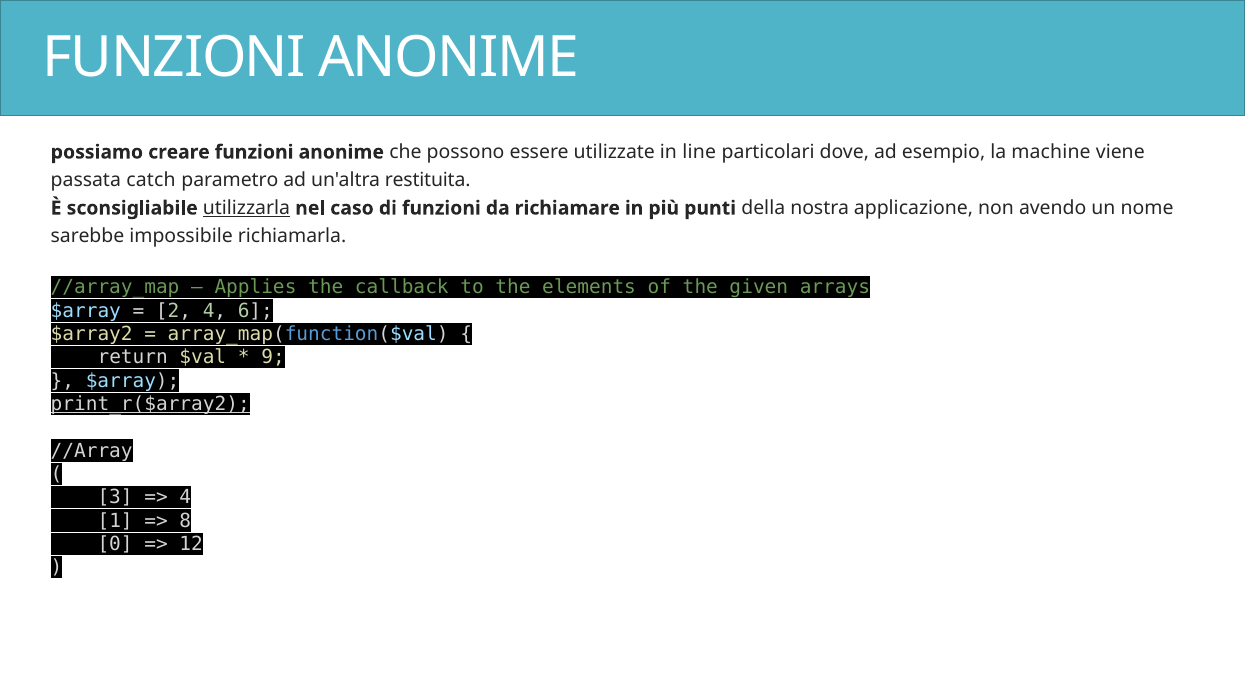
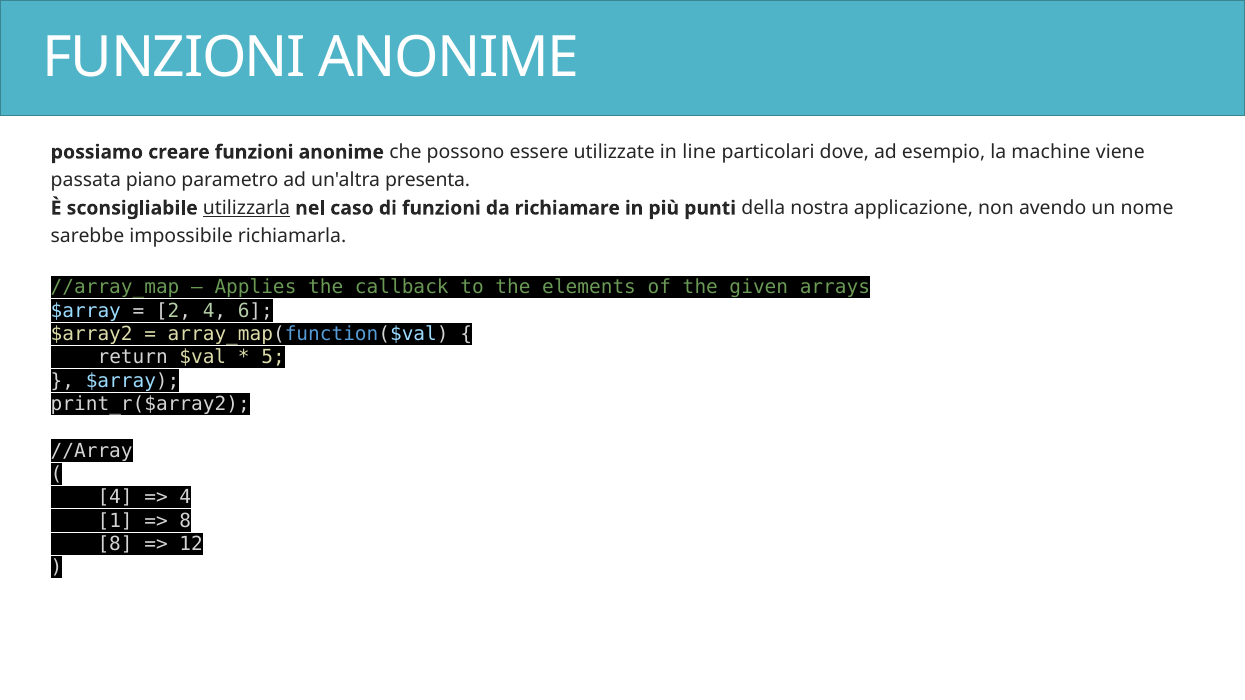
catch: catch -> piano (151, 180)
restituita: restituita -> presenta (428, 180)
9: 9 -> 5 (273, 358)
print_r($array2 underline: present -> none (150, 404)
3: 3 -> 4 (115, 498)
0: 0 -> 8 (115, 544)
